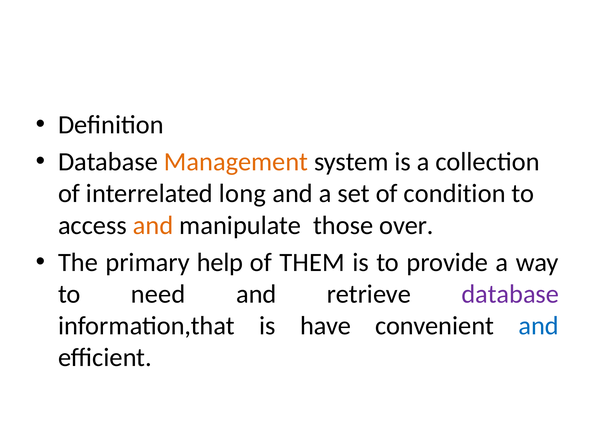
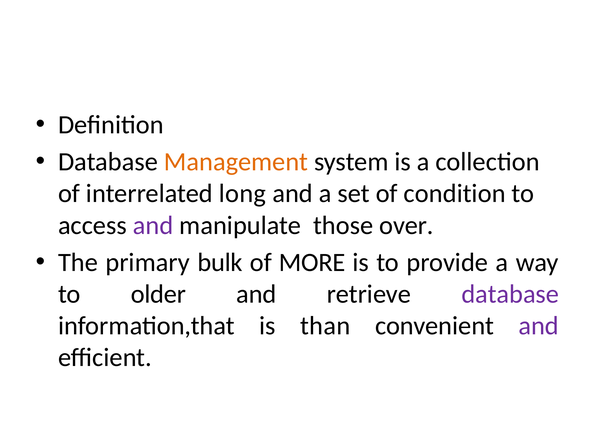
and colour: orange -> purple (153, 225)
help: help -> bulk (220, 262)
THEM: THEM -> MORE (312, 262)
need: need -> older (158, 294)
have: have -> than (325, 326)
and colour: blue -> purple (539, 326)
